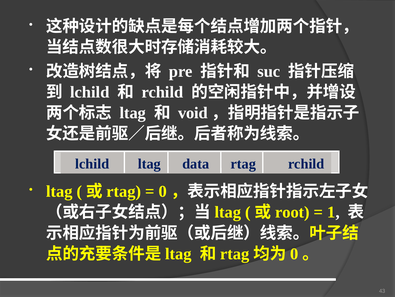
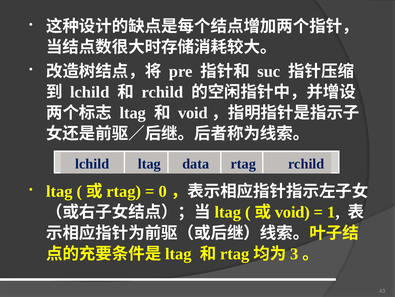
root: root -> void (292, 212)
0: 0 -> 3 (294, 253)
